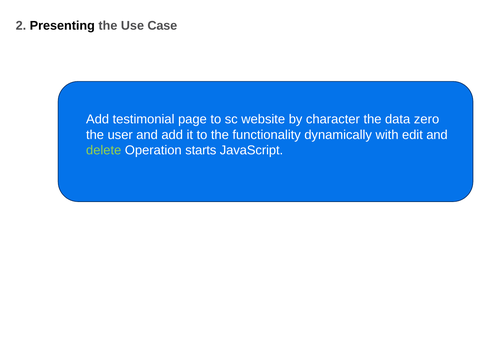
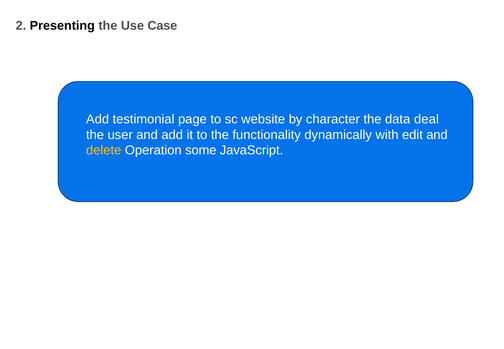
zero: zero -> deal (426, 119)
delete colour: light green -> yellow (104, 150)
starts: starts -> some (201, 150)
